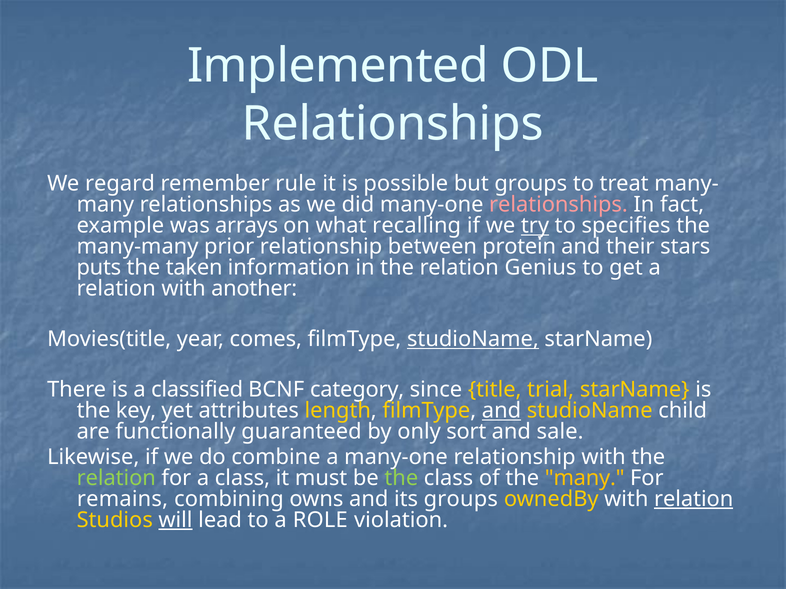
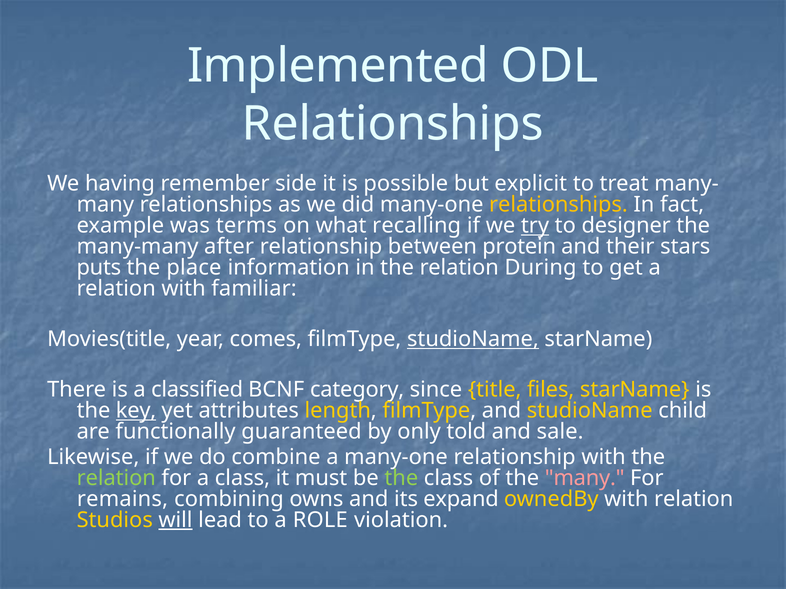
regard: regard -> having (120, 184)
rule: rule -> side (296, 184)
but groups: groups -> explicit (531, 184)
relationships colour: pink -> yellow (558, 205)
arrays: arrays -> terms (246, 226)
specifies: specifies -> designer (626, 226)
prior: prior -> after (229, 247)
taken: taken -> place (194, 268)
Genius: Genius -> During (541, 268)
another: another -> familiar (254, 289)
trial: trial -> files (551, 390)
key underline: none -> present (136, 411)
and underline: present -> none (501, 411)
sort: sort -> told (466, 432)
many colour: yellow -> pink (585, 478)
its groups: groups -> expand (461, 499)
relation underline: present -> none (694, 499)
